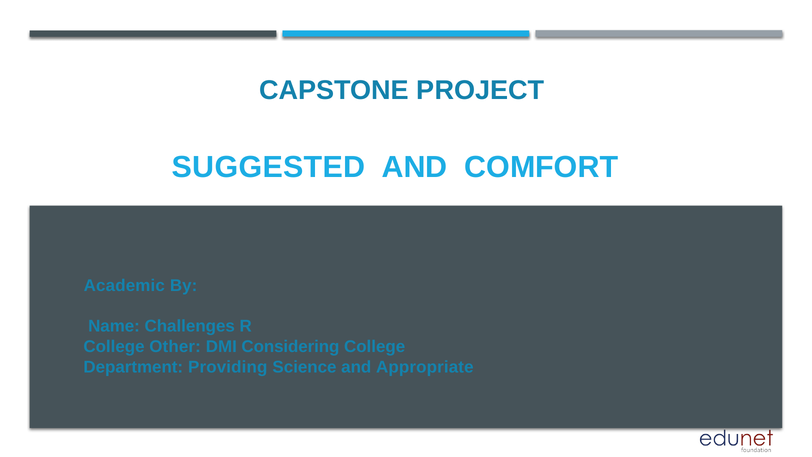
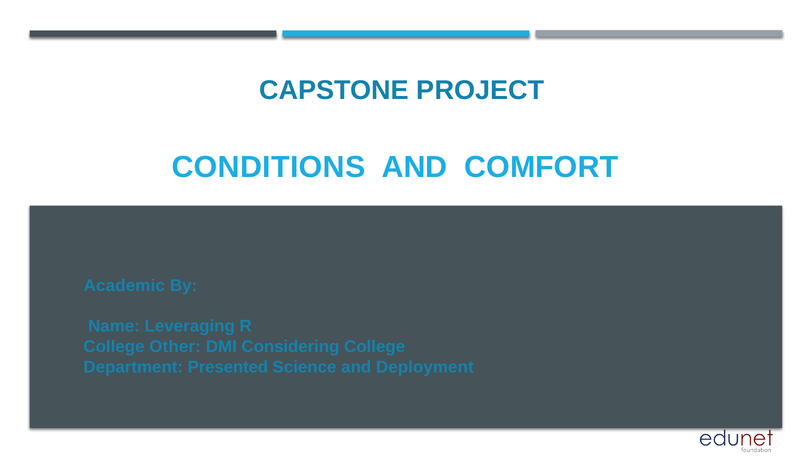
SUGGESTED: SUGGESTED -> CONDITIONS (268, 167)
Challenges: Challenges -> Leveraging (190, 326)
Providing: Providing -> Presented (228, 367)
Appropriate: Appropriate -> Deployment (425, 367)
